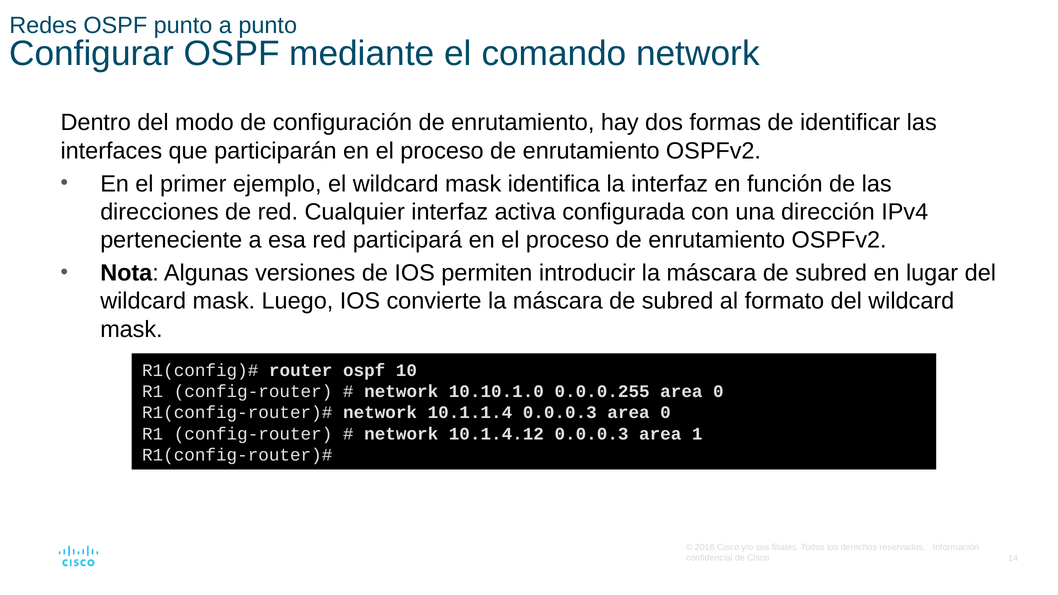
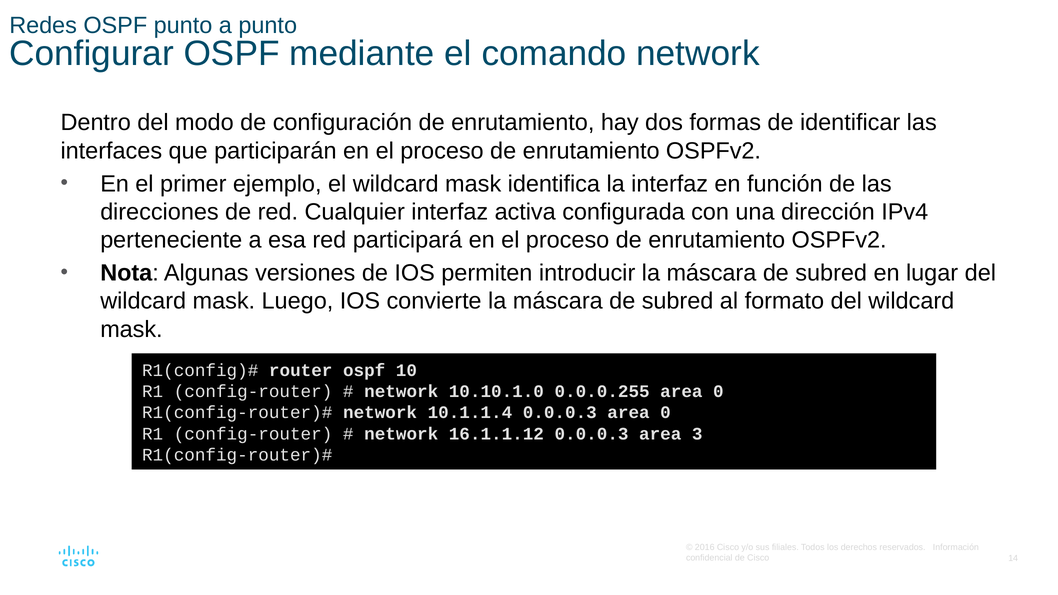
10.1.4.12: 10.1.4.12 -> 16.1.1.12 (496, 434)
1: 1 -> 3 (697, 434)
